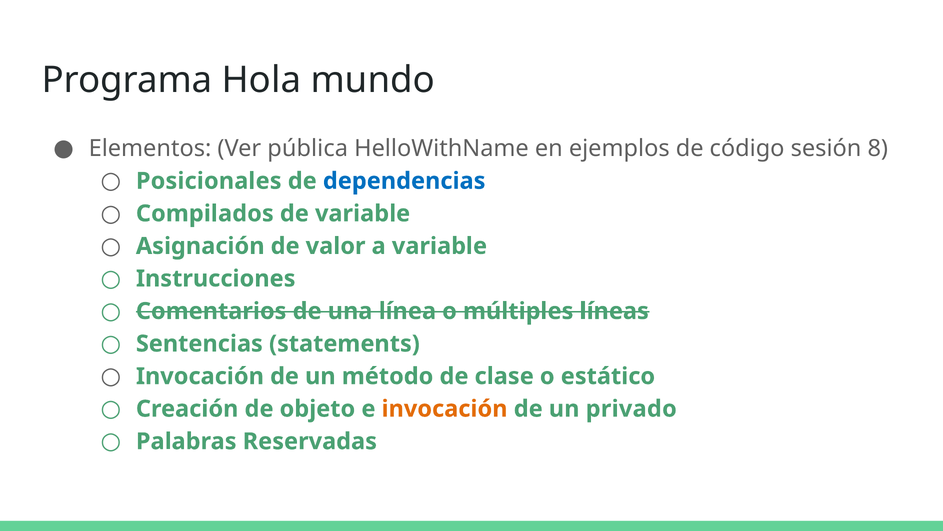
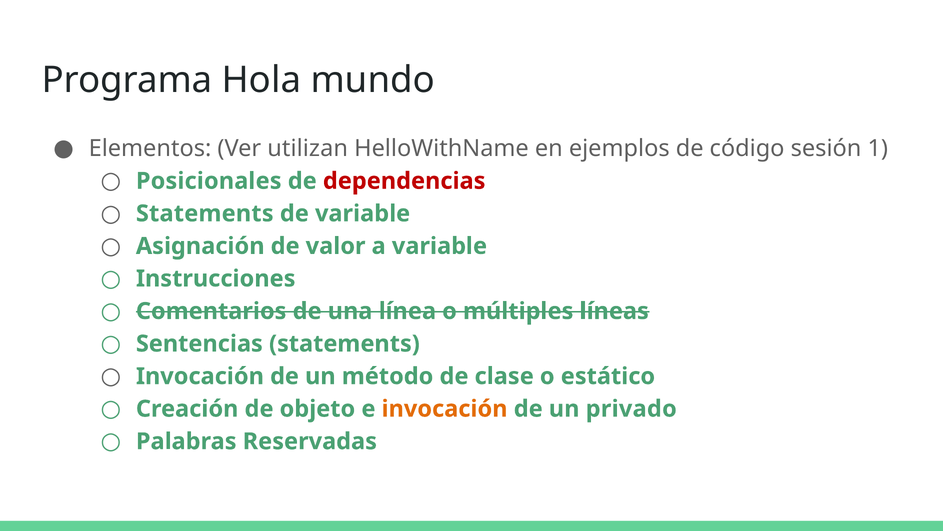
pública: pública -> utilizan (308, 148)
8: 8 -> 1 (878, 148)
dependencias colour: blue -> red (404, 181)
Compilados: Compilados -> Statements (205, 213)
